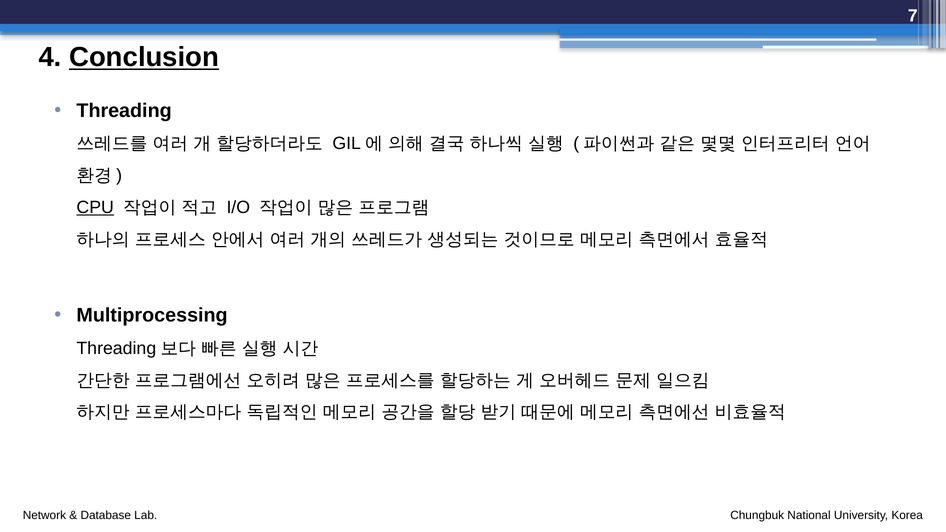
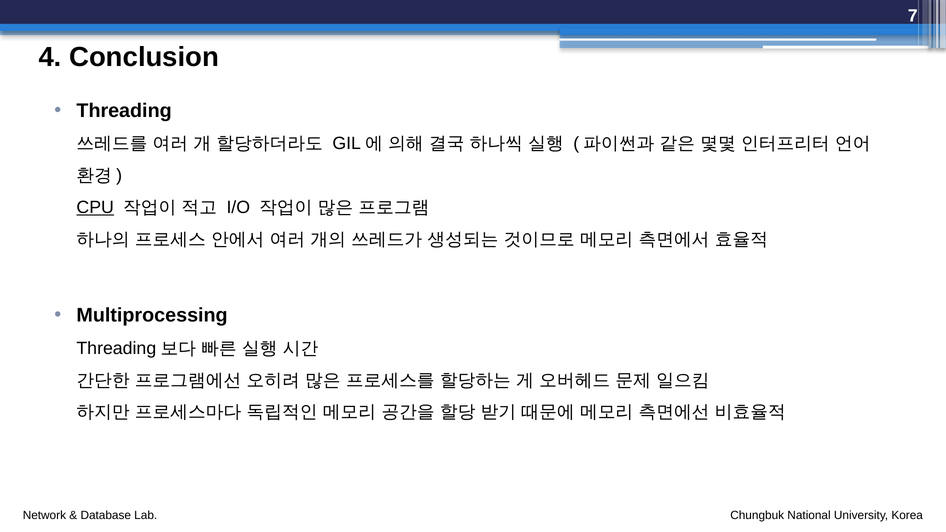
Conclusion underline: present -> none (144, 57)
